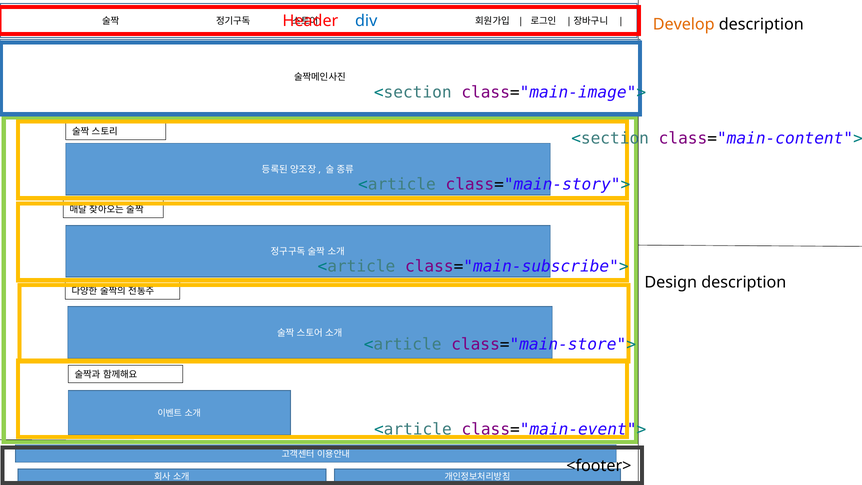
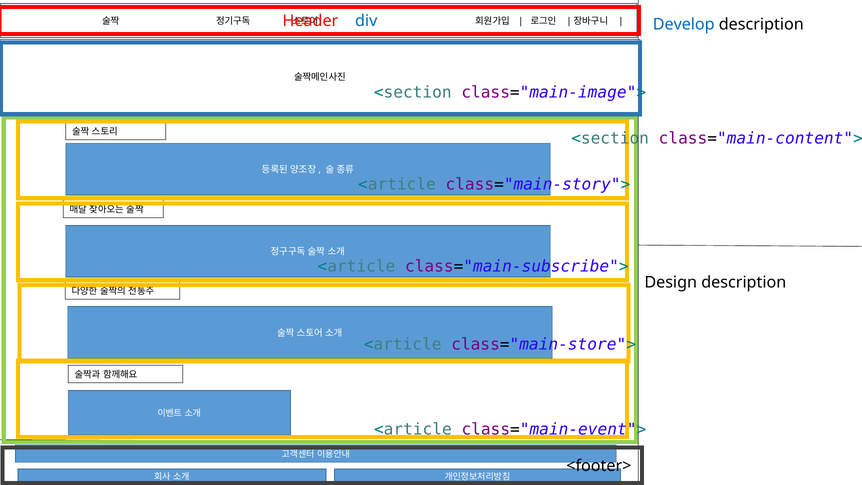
Develop colour: orange -> blue (684, 24)
